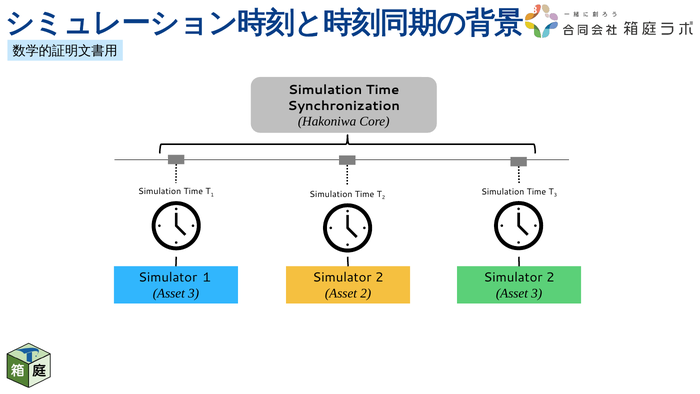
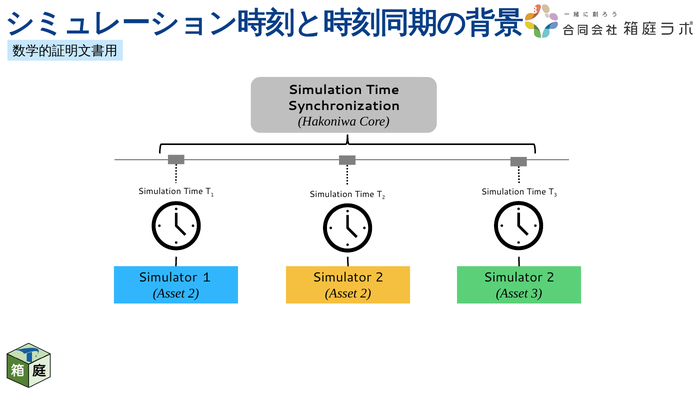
3: 3 -> 2 (194, 293)
